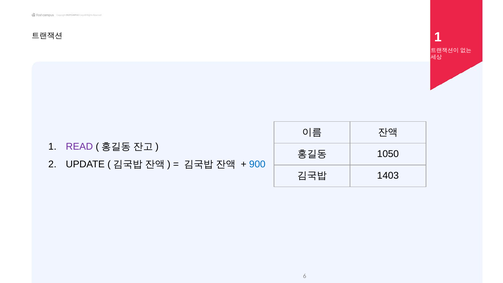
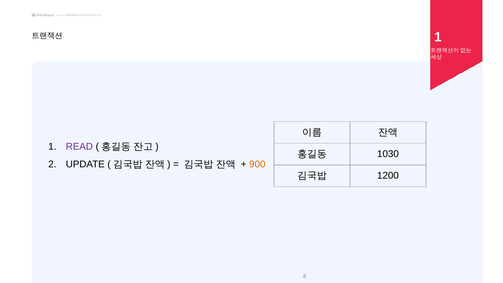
1050: 1050 -> 1030 (388, 154)
900 colour: blue -> orange (257, 164)
1403: 1403 -> 1200 (388, 176)
